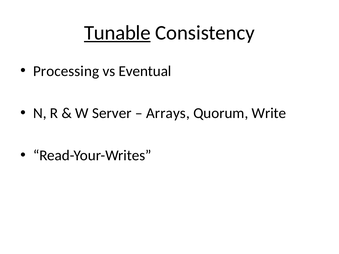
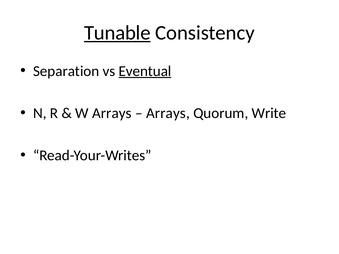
Processing: Processing -> Separation (66, 71)
Eventual underline: none -> present (145, 71)
W Server: Server -> Arrays (112, 113)
